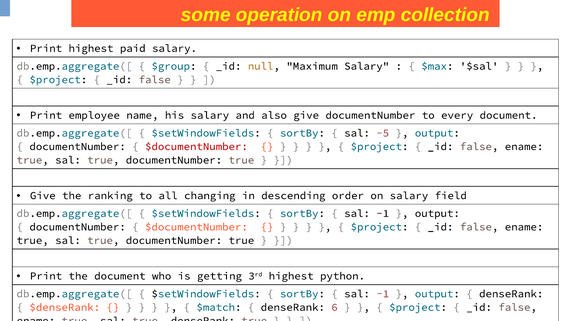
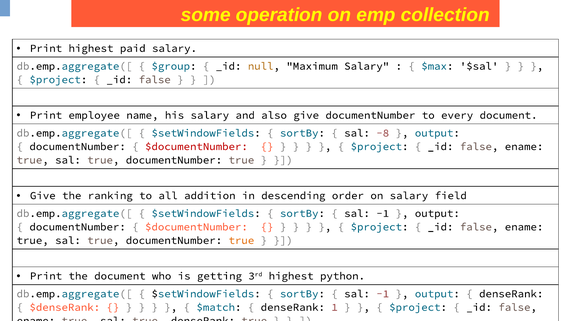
-5: -5 -> -8 (383, 133)
changing: changing -> addition (210, 196)
true colour: black -> orange (241, 241)
6: 6 -> 1 (335, 307)
